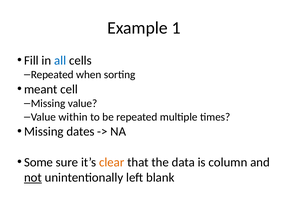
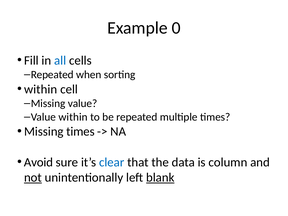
1: 1 -> 0 (176, 28)
meant: meant -> within (41, 89)
Missing dates: dates -> times (80, 131)
Some: Some -> Avoid (39, 162)
clear colour: orange -> blue (112, 162)
blank underline: none -> present (160, 178)
